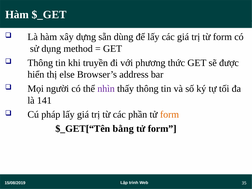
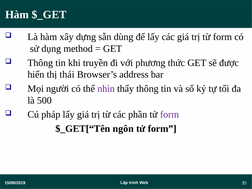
else: else -> thái (67, 75)
141: 141 -> 500 (44, 100)
form colour: orange -> purple (169, 115)
bằng: bằng -> ngôn (123, 129)
